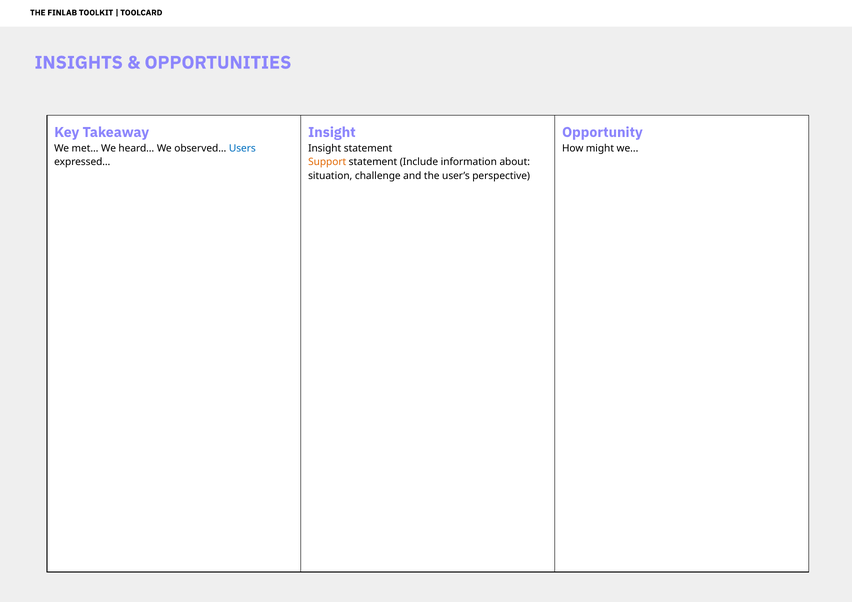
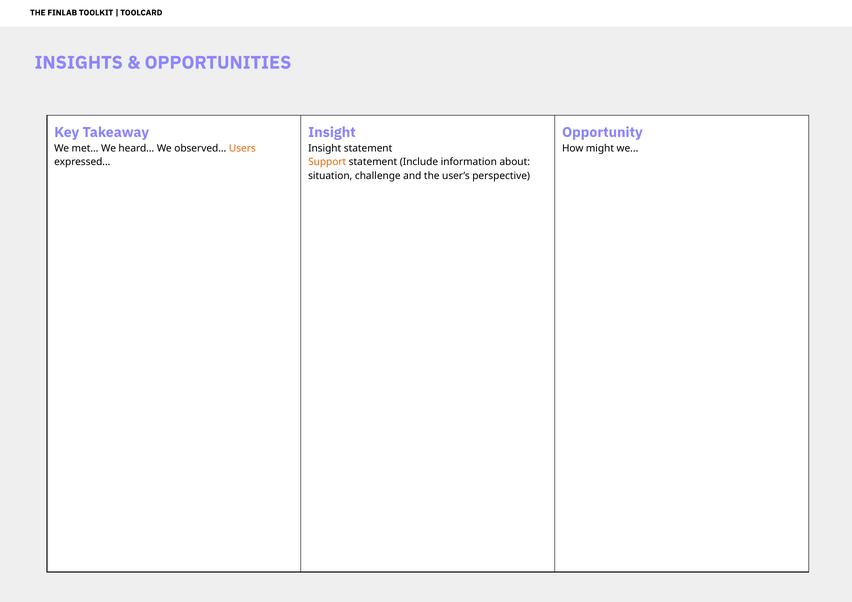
Users colour: blue -> orange (242, 148)
